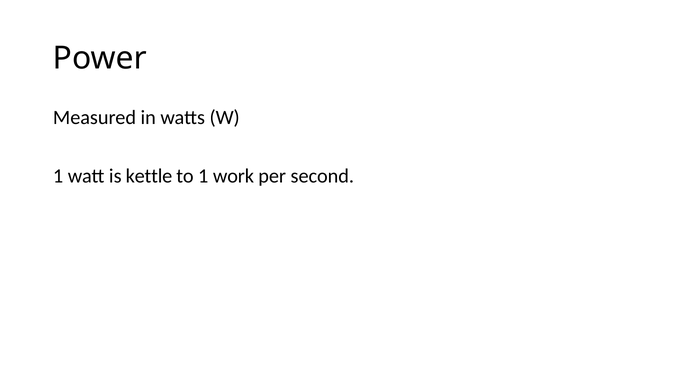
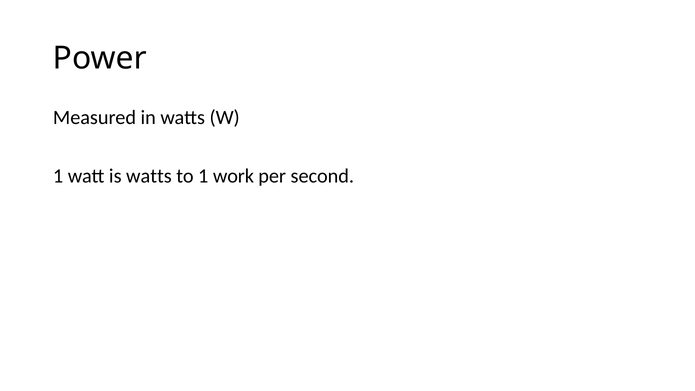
is kettle: kettle -> watts (149, 176)
